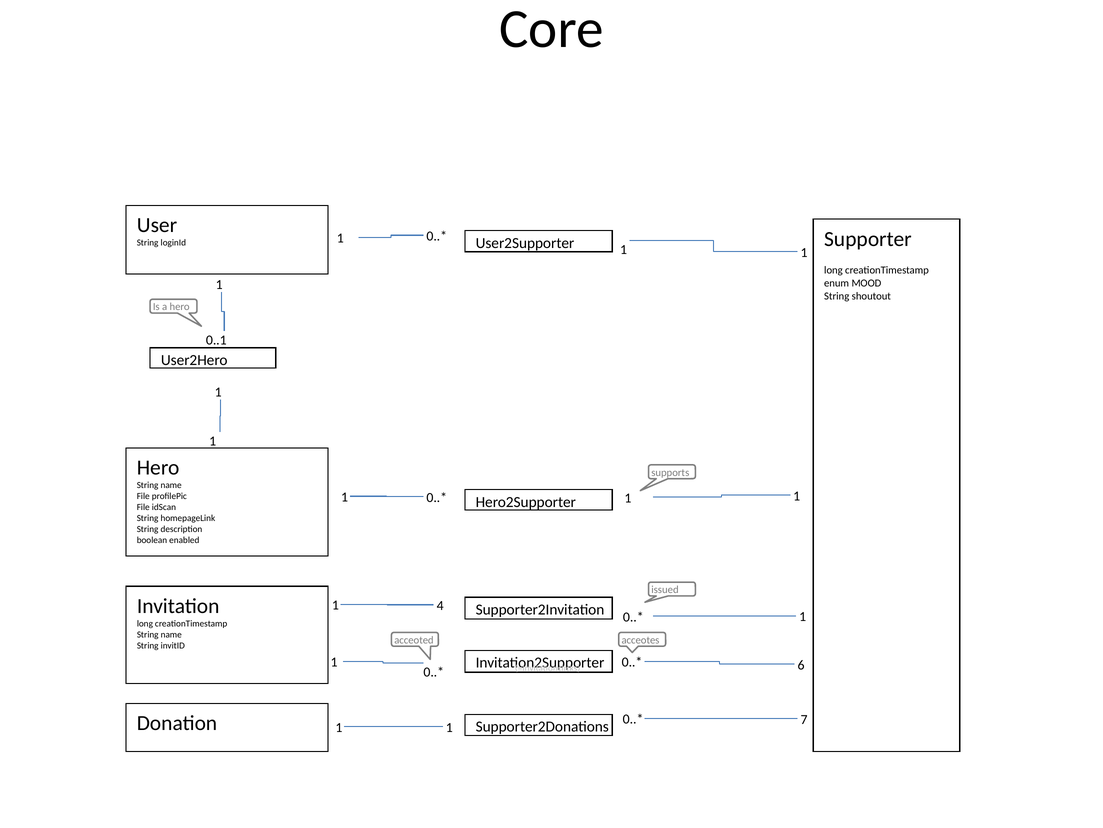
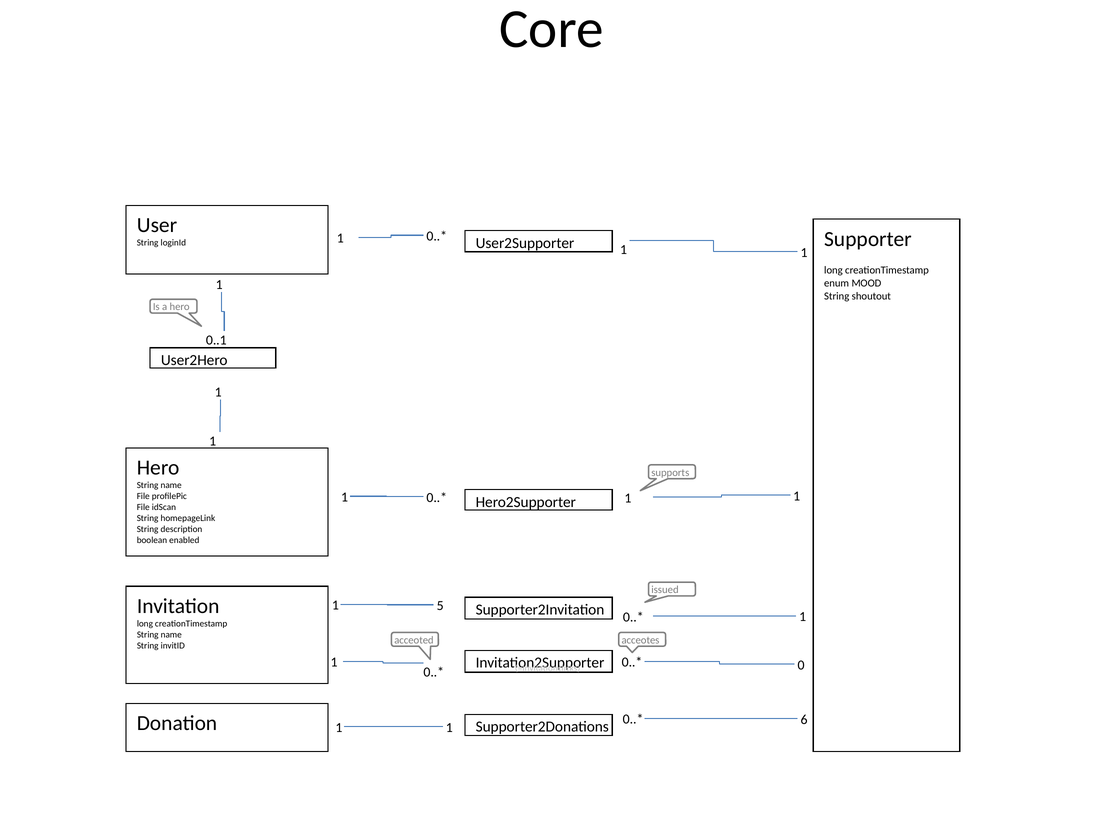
4: 4 -> 5 (440, 605)
6: 6 -> 0 (801, 664)
7: 7 -> 6 (804, 719)
